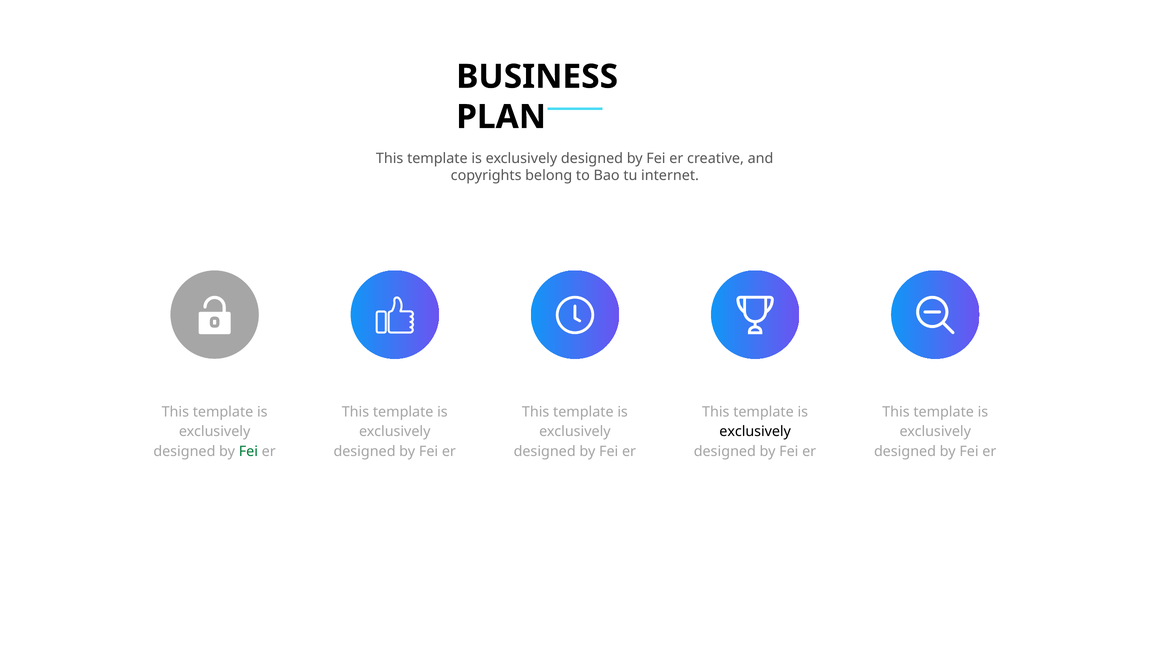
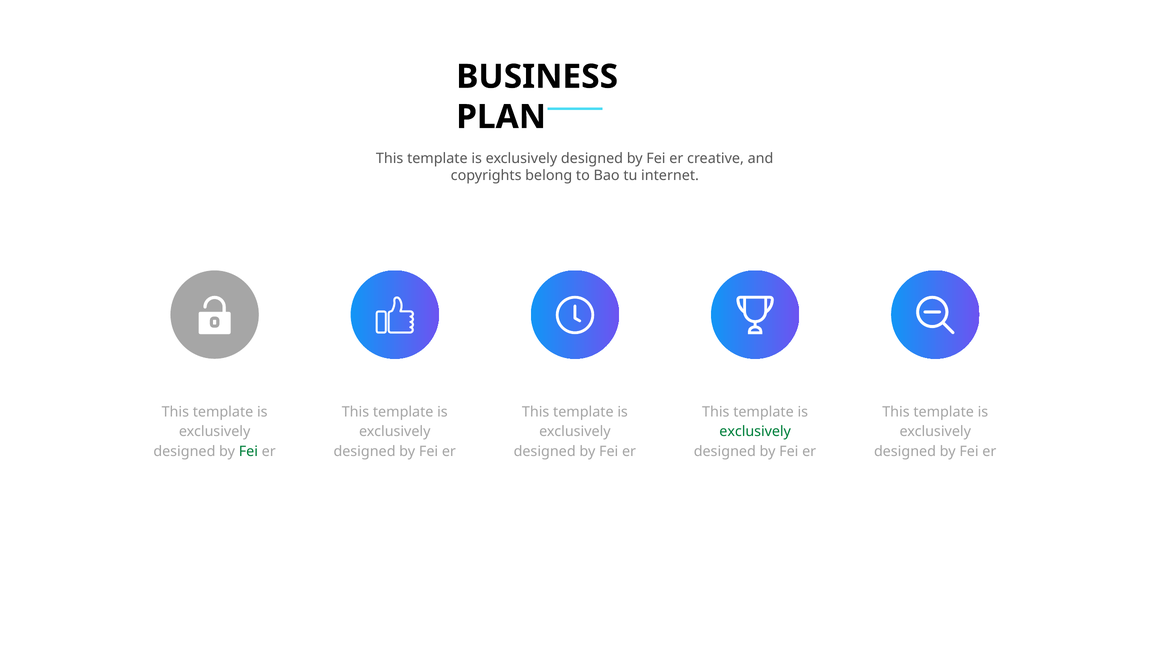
exclusively colour: black -> green (755, 432)
